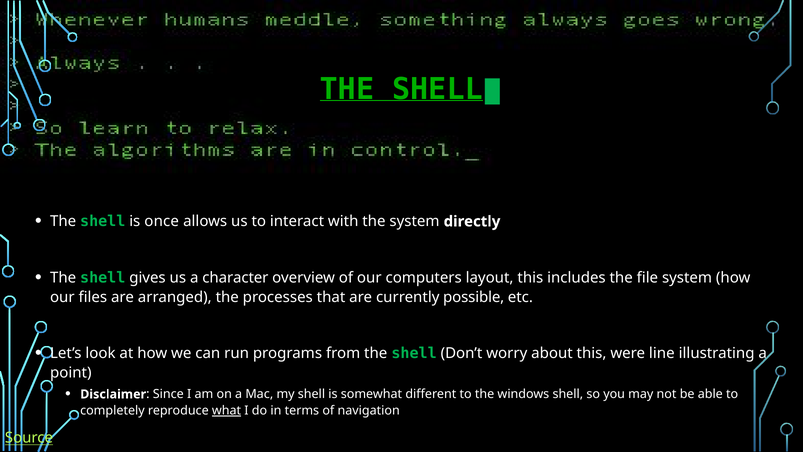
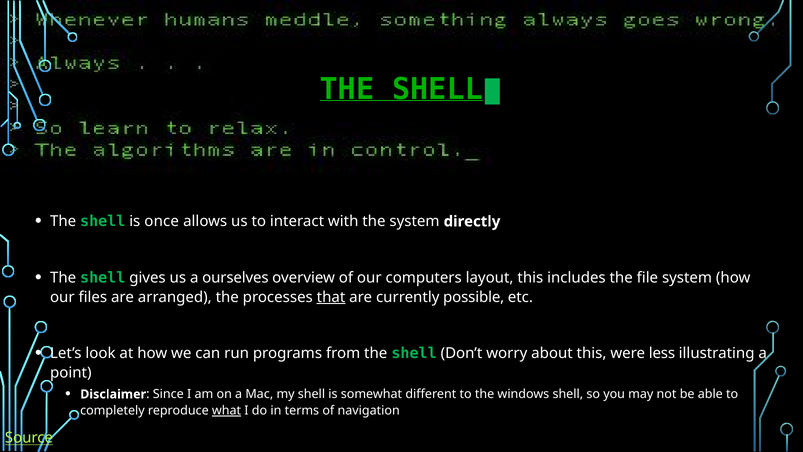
character: character -> ourselves (235, 277)
that underline: none -> present (331, 297)
line: line -> less (662, 353)
